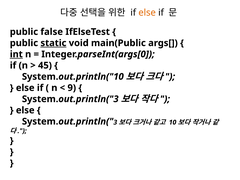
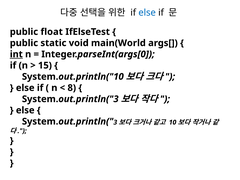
else colour: orange -> blue (147, 13)
false: false -> float (52, 32)
static underline: present -> none (53, 43)
main(Public: main(Public -> main(World (118, 43)
45: 45 -> 15 (45, 65)
9: 9 -> 8 (72, 88)
